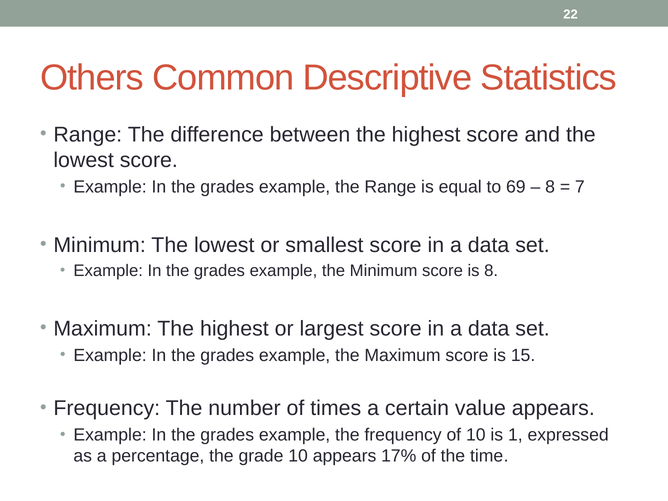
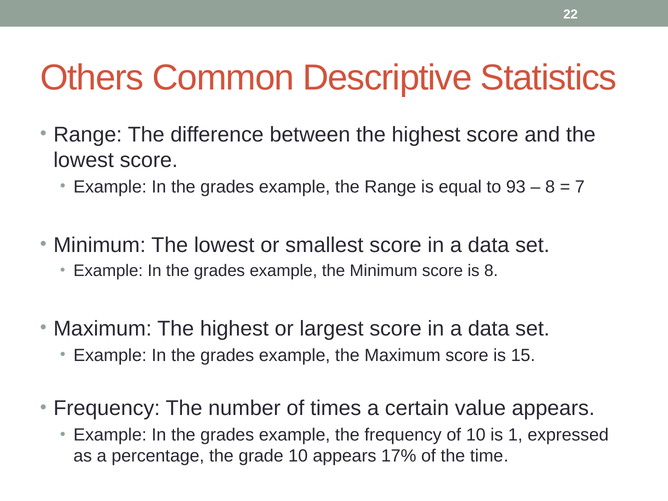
69: 69 -> 93 (516, 187)
